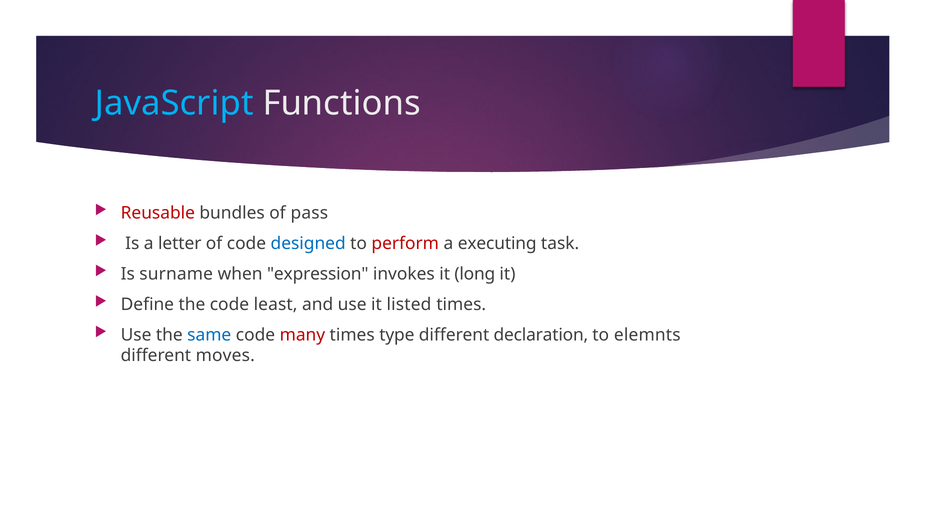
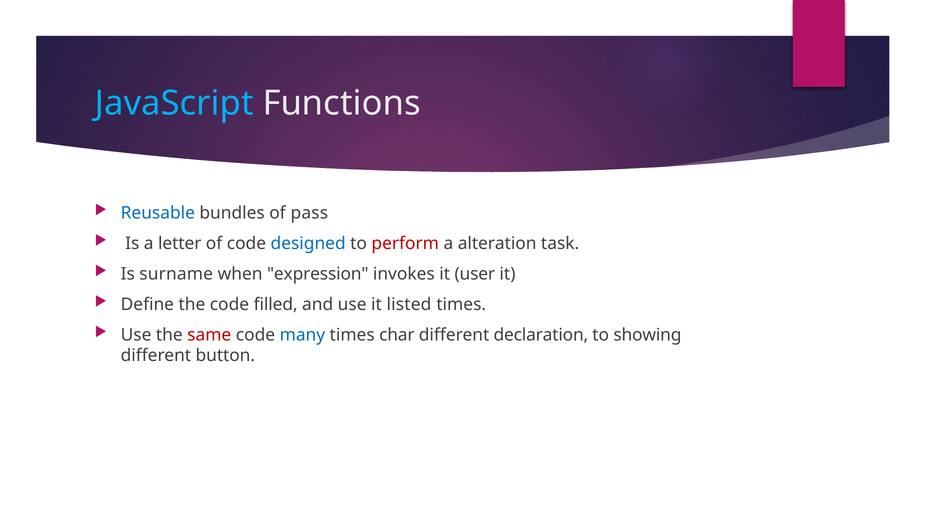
Reusable colour: red -> blue (158, 213)
executing: executing -> alteration (497, 243)
long: long -> user (475, 274)
least: least -> filled (276, 304)
same colour: blue -> red (209, 335)
many colour: red -> blue (302, 335)
type: type -> char (397, 335)
elemnts: elemnts -> showing (647, 335)
moves: moves -> button (225, 356)
